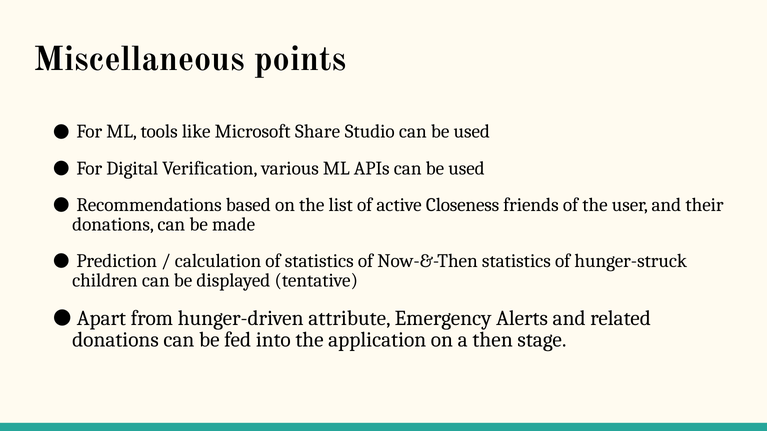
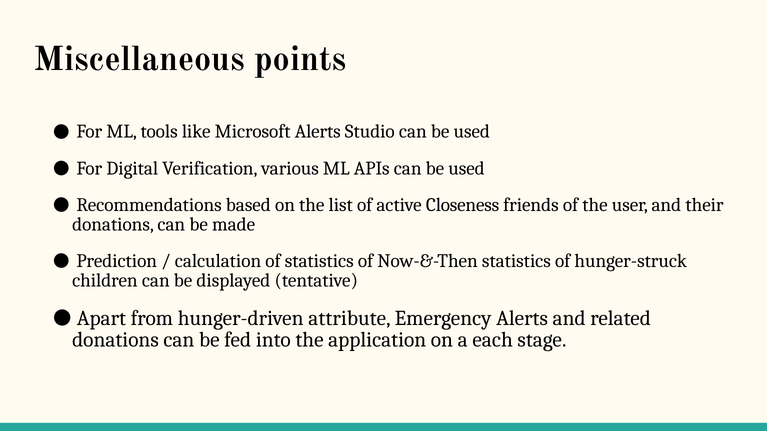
Microsoft Share: Share -> Alerts (318, 132)
then: then -> each (493, 340)
